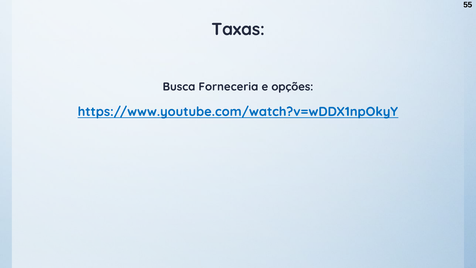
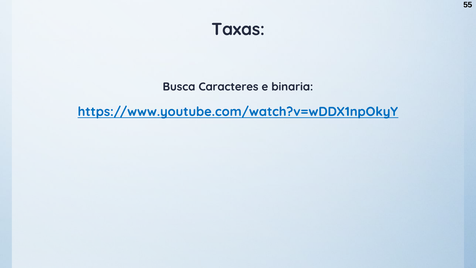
Forneceria: Forneceria -> Caracteres (228, 87)
opções: opções -> binaria (292, 87)
